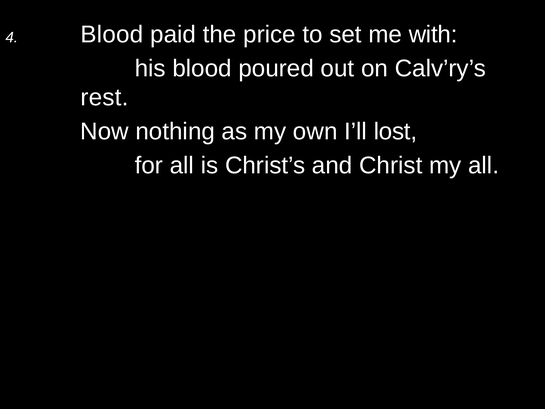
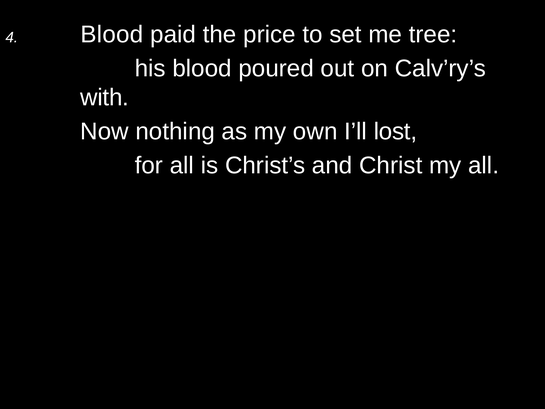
with: with -> tree (433, 34)
rest: rest -> with (105, 97)
